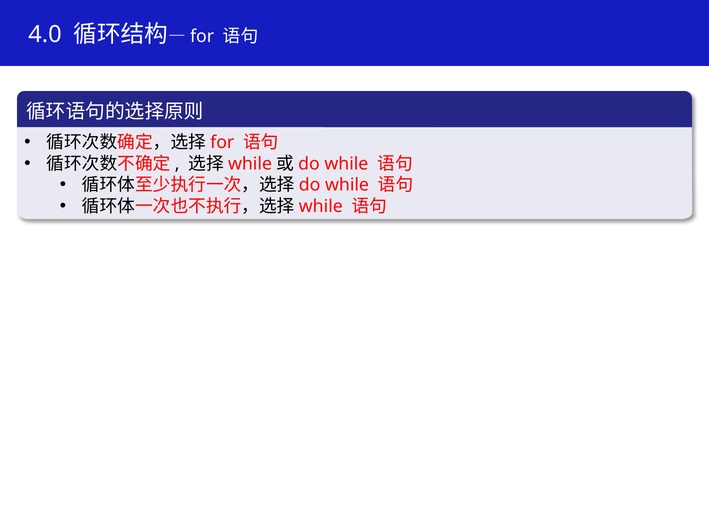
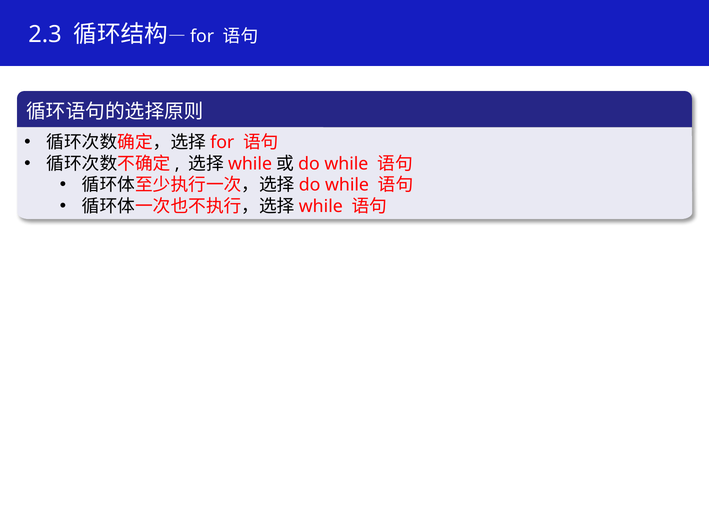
4.0: 4.0 -> 2.3 (45, 35)
